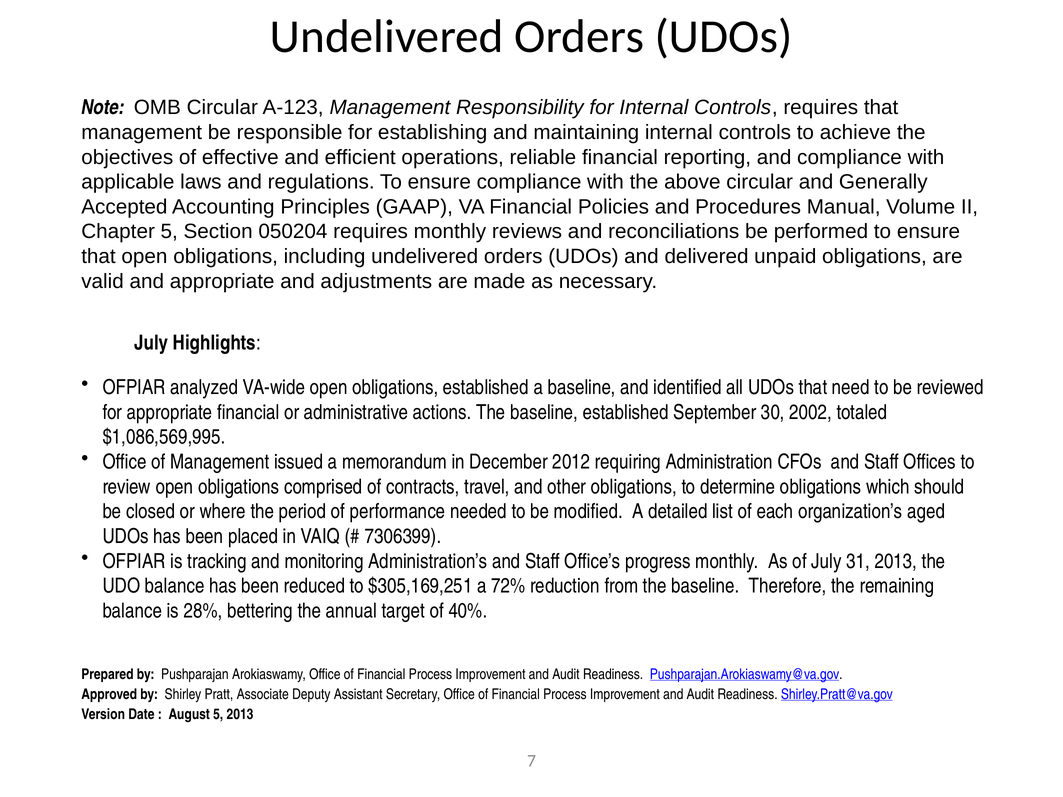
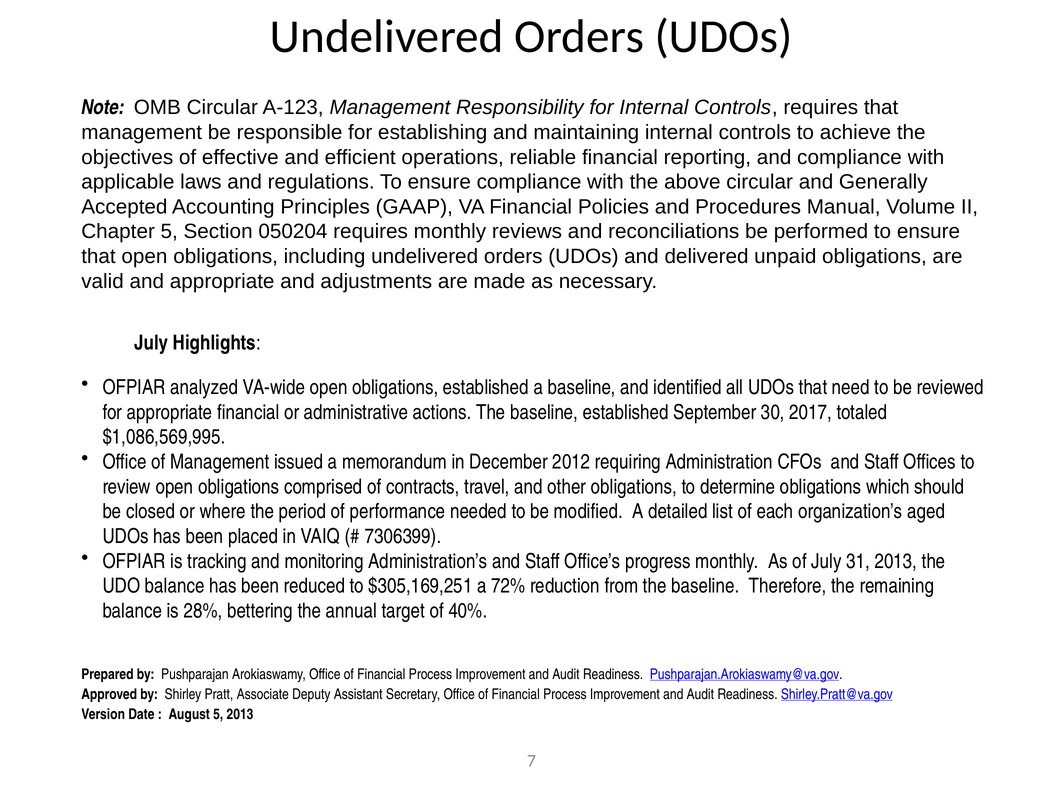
2002: 2002 -> 2017 (811, 412)
